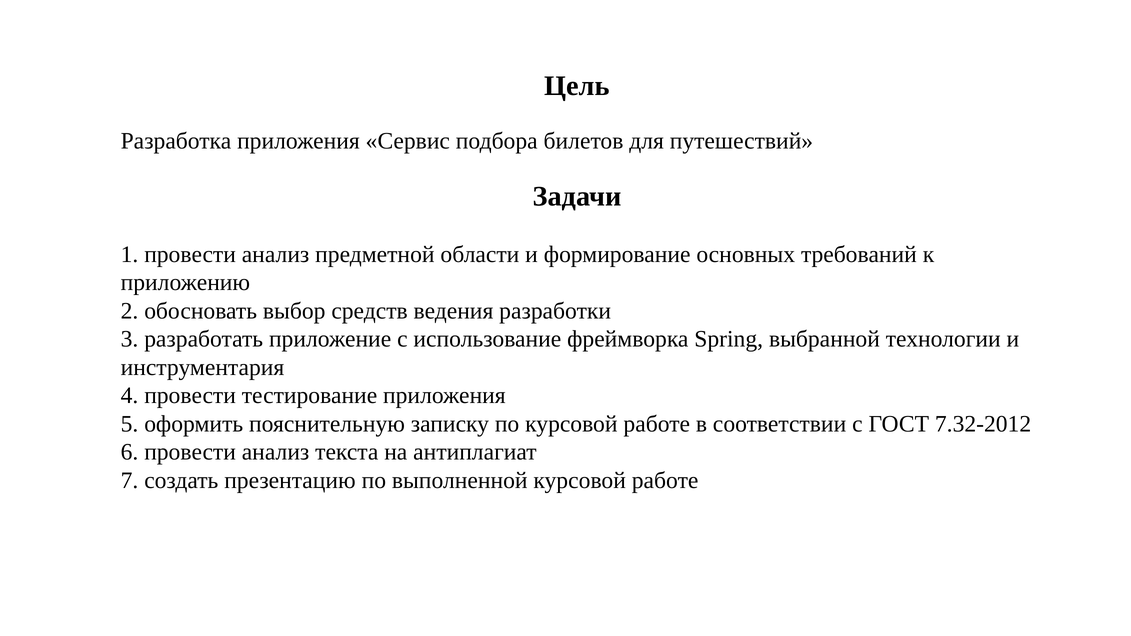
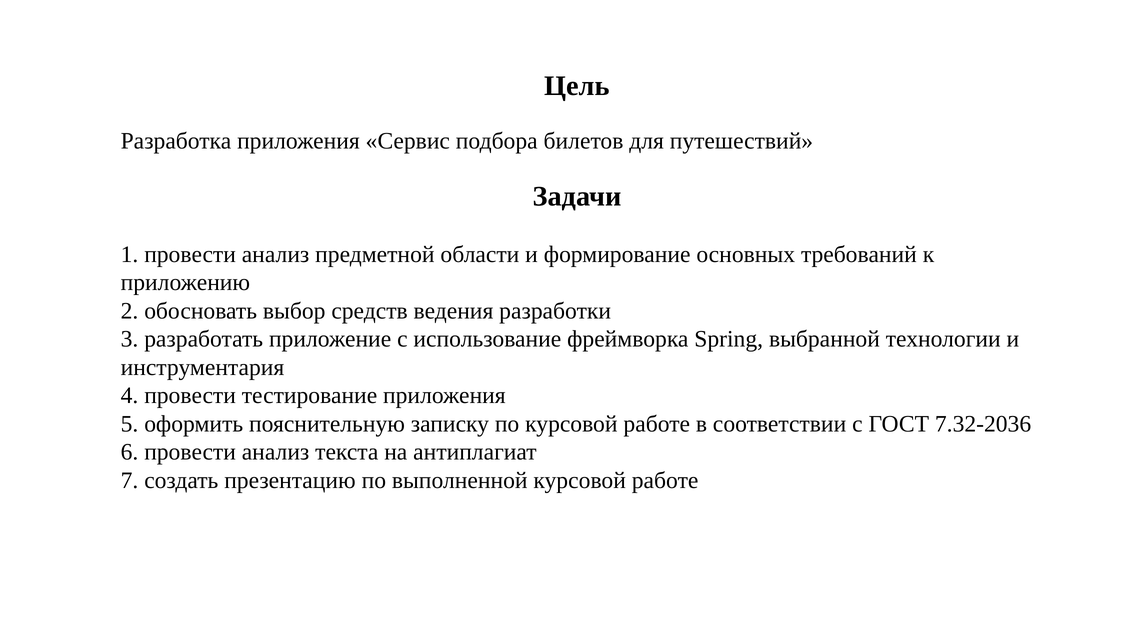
7.32-2012: 7.32-2012 -> 7.32-2036 (983, 424)
